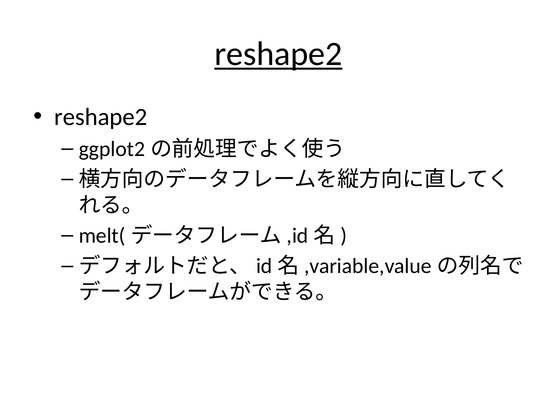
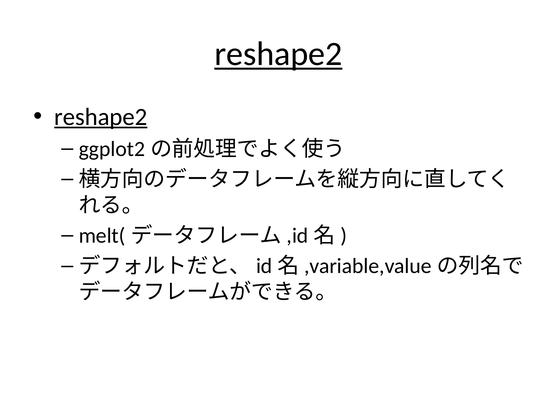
reshape2 underline: none -> present (101, 117)
